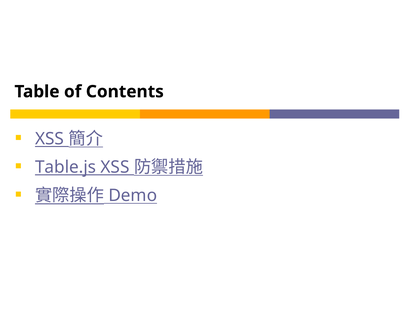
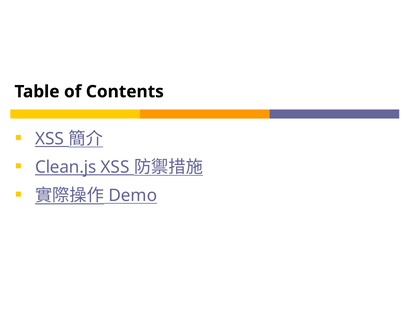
Table.js: Table.js -> Clean.js (66, 167)
